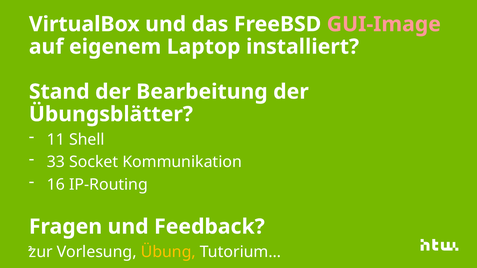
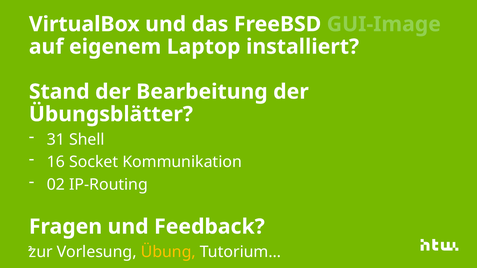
GUI-Image colour: pink -> light green (384, 24)
11: 11 -> 31 (56, 140)
33: 33 -> 16 (56, 162)
16: 16 -> 02 (56, 185)
